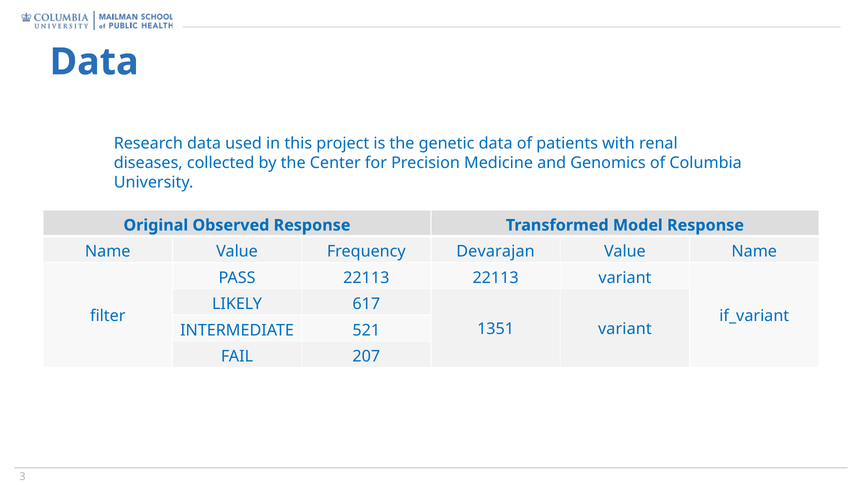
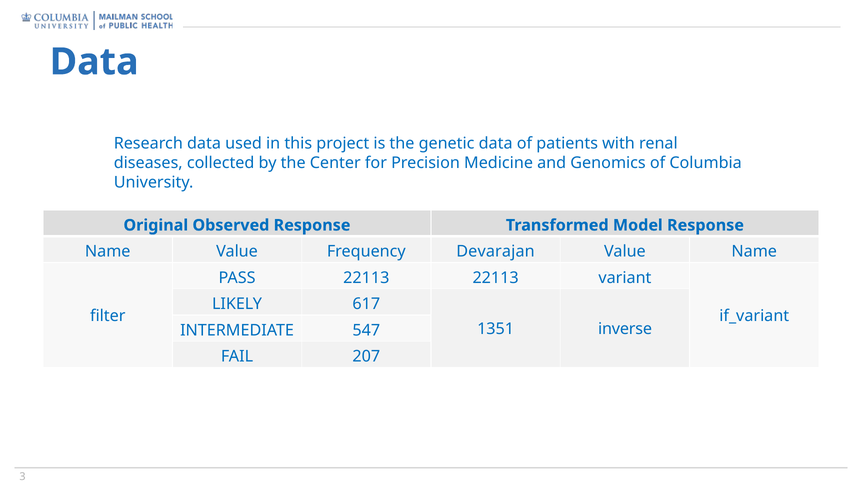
1351 variant: variant -> inverse (625, 329)
521: 521 -> 547 (366, 330)
